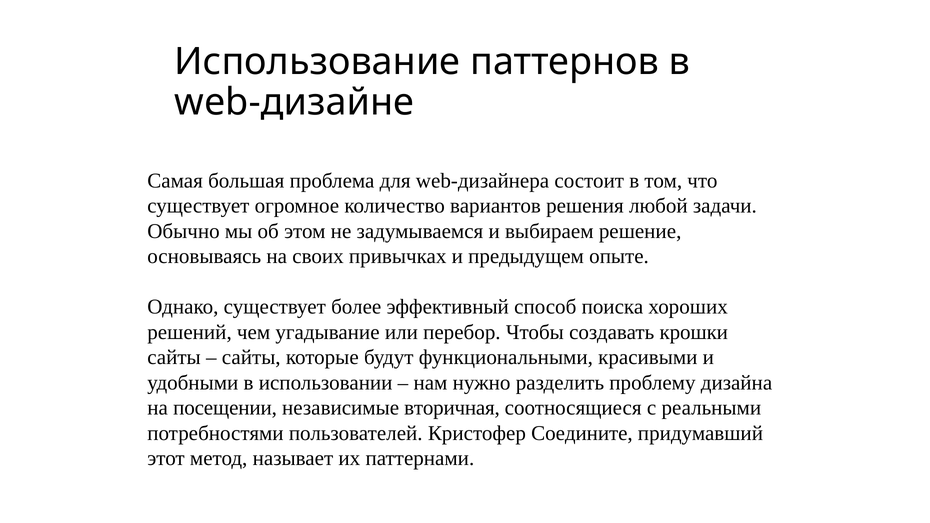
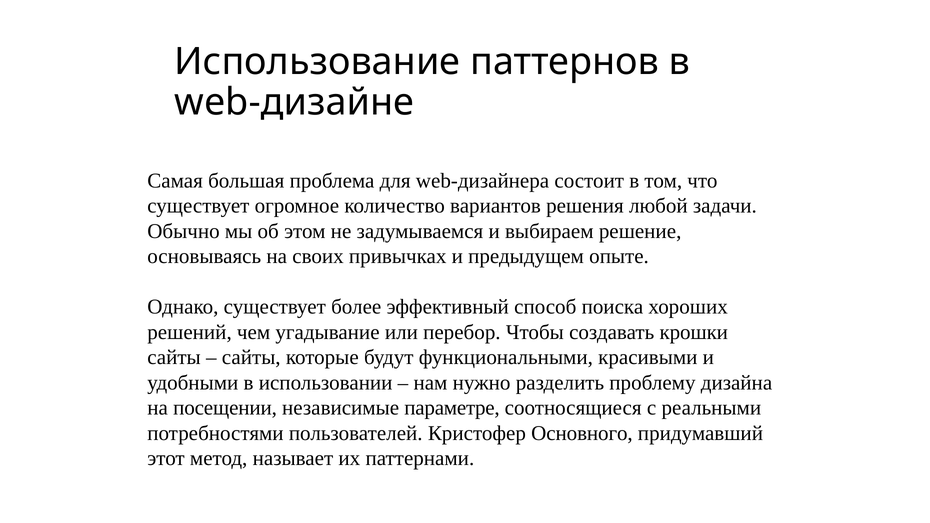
вторичная: вторичная -> параметре (452, 408)
Соедините: Соедините -> Основного (582, 433)
